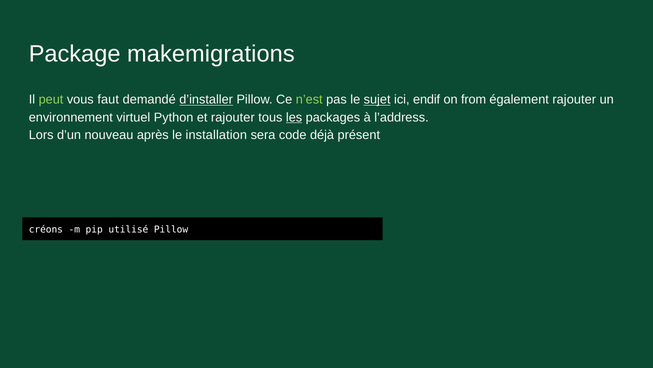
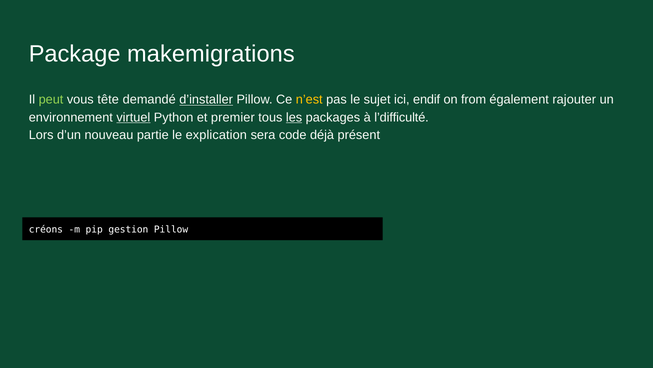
faut: faut -> tête (108, 100)
n’est colour: light green -> yellow (309, 100)
sujet underline: present -> none (377, 100)
virtuel underline: none -> present (133, 117)
et rajouter: rajouter -> premier (233, 117)
l’address: l’address -> l’difficulté (402, 117)
après: après -> partie (153, 135)
installation: installation -> explication (216, 135)
utilisé: utilisé -> gestion (128, 229)
